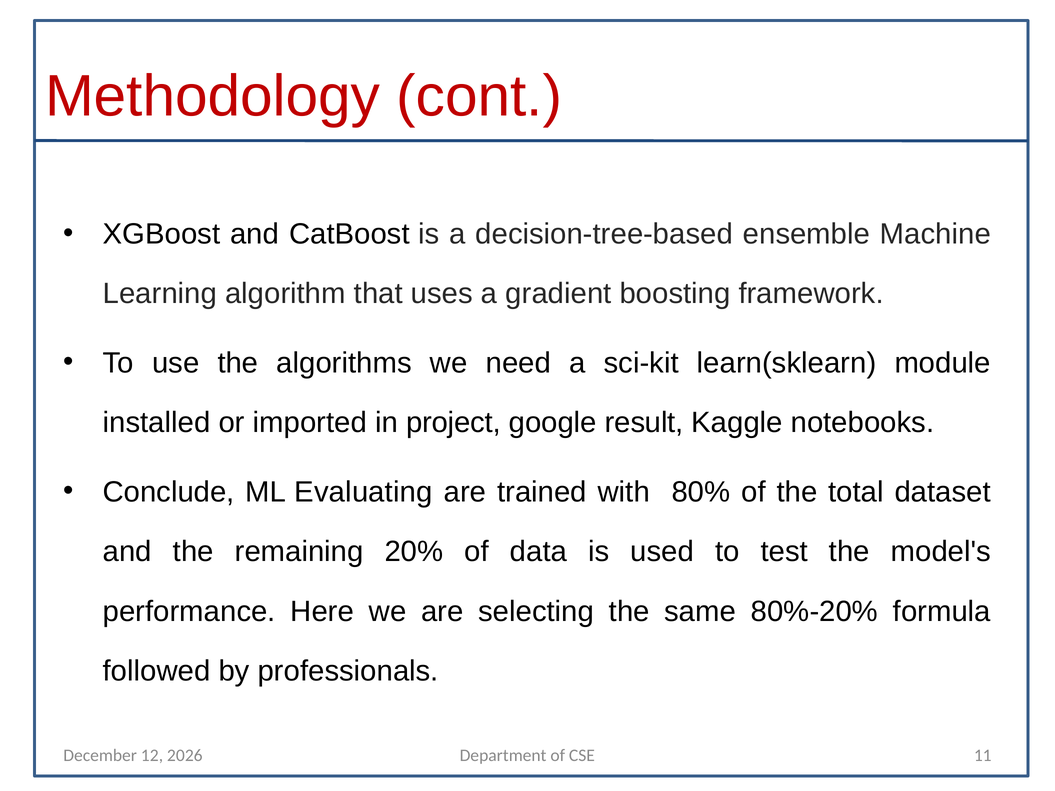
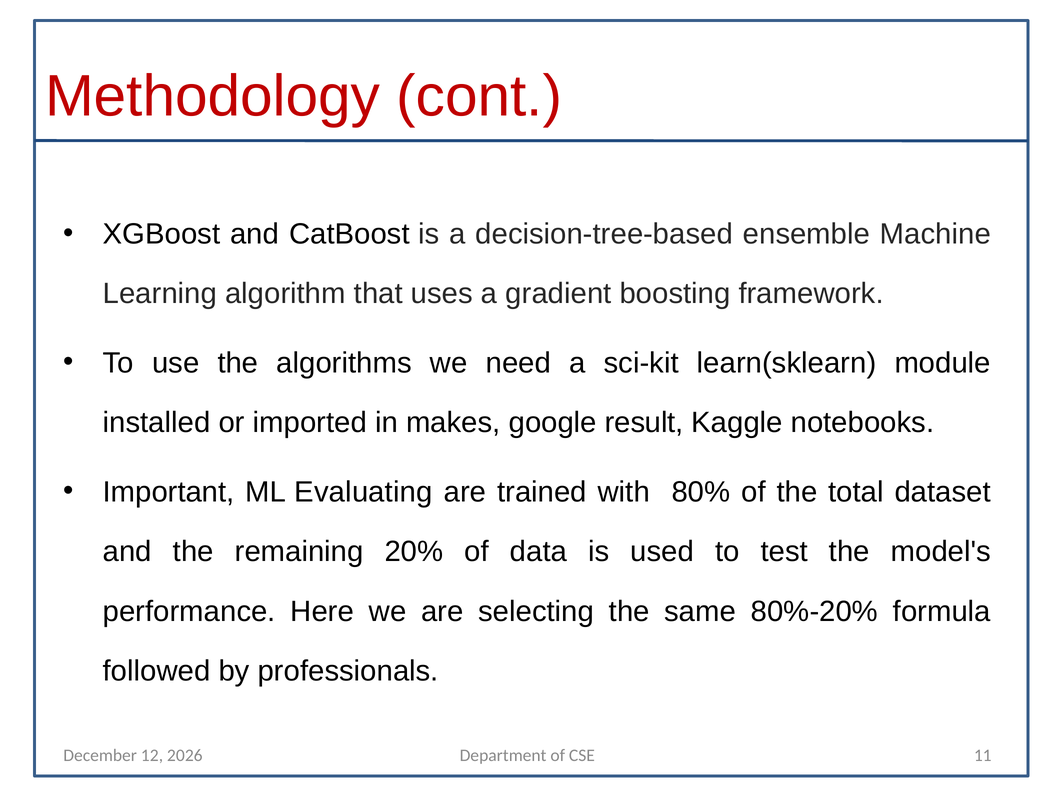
project: project -> makes (453, 423)
Conclude: Conclude -> Important (169, 492)
